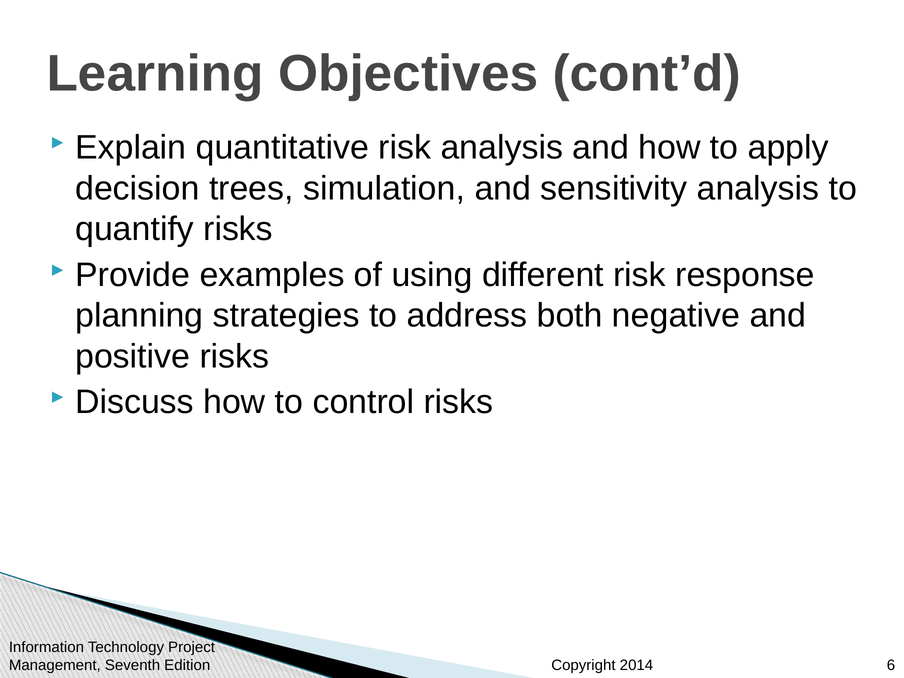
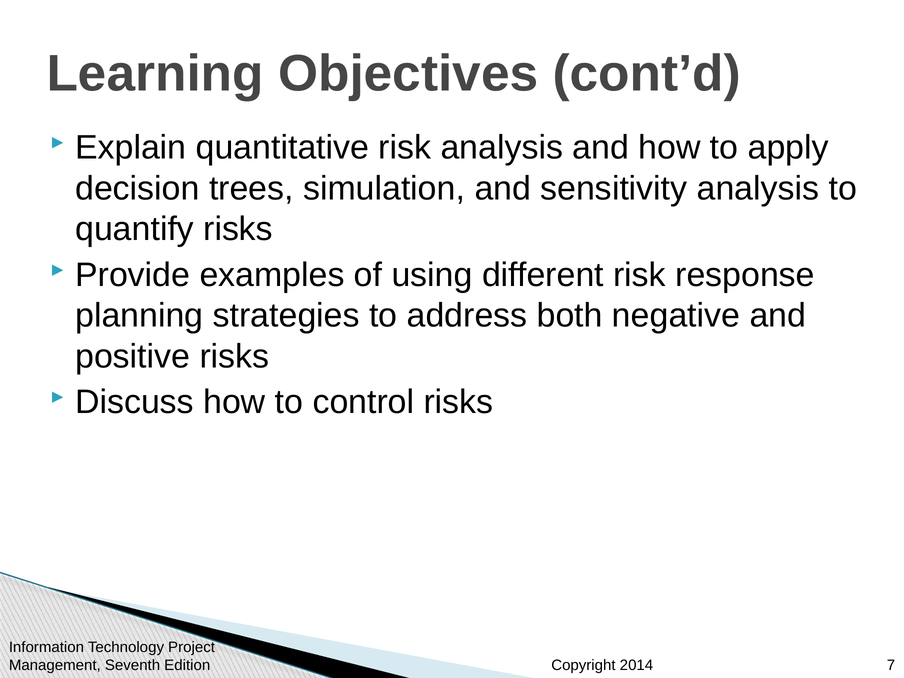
6: 6 -> 7 (891, 666)
